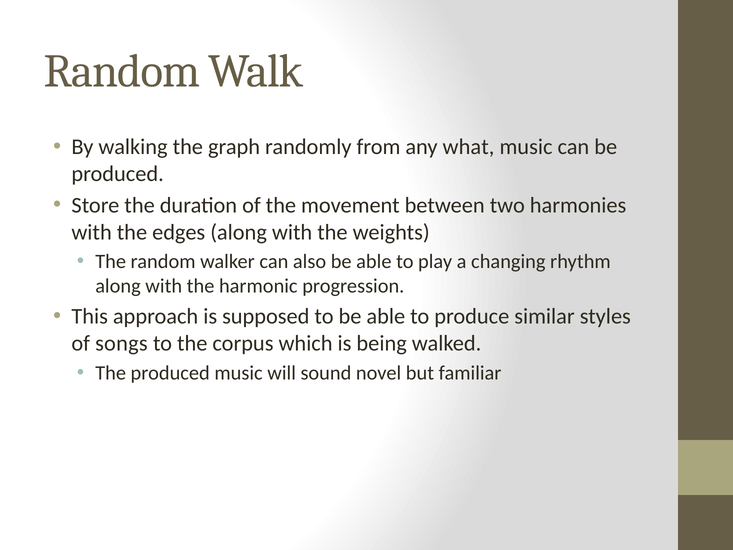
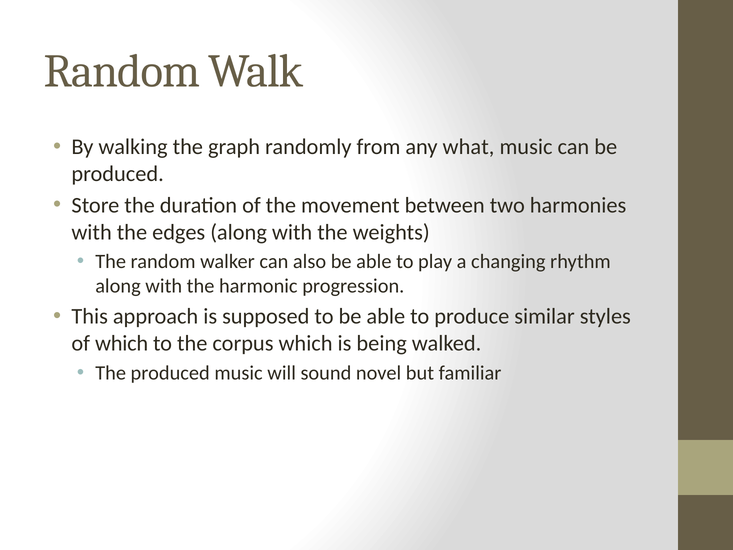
of songs: songs -> which (122, 343)
